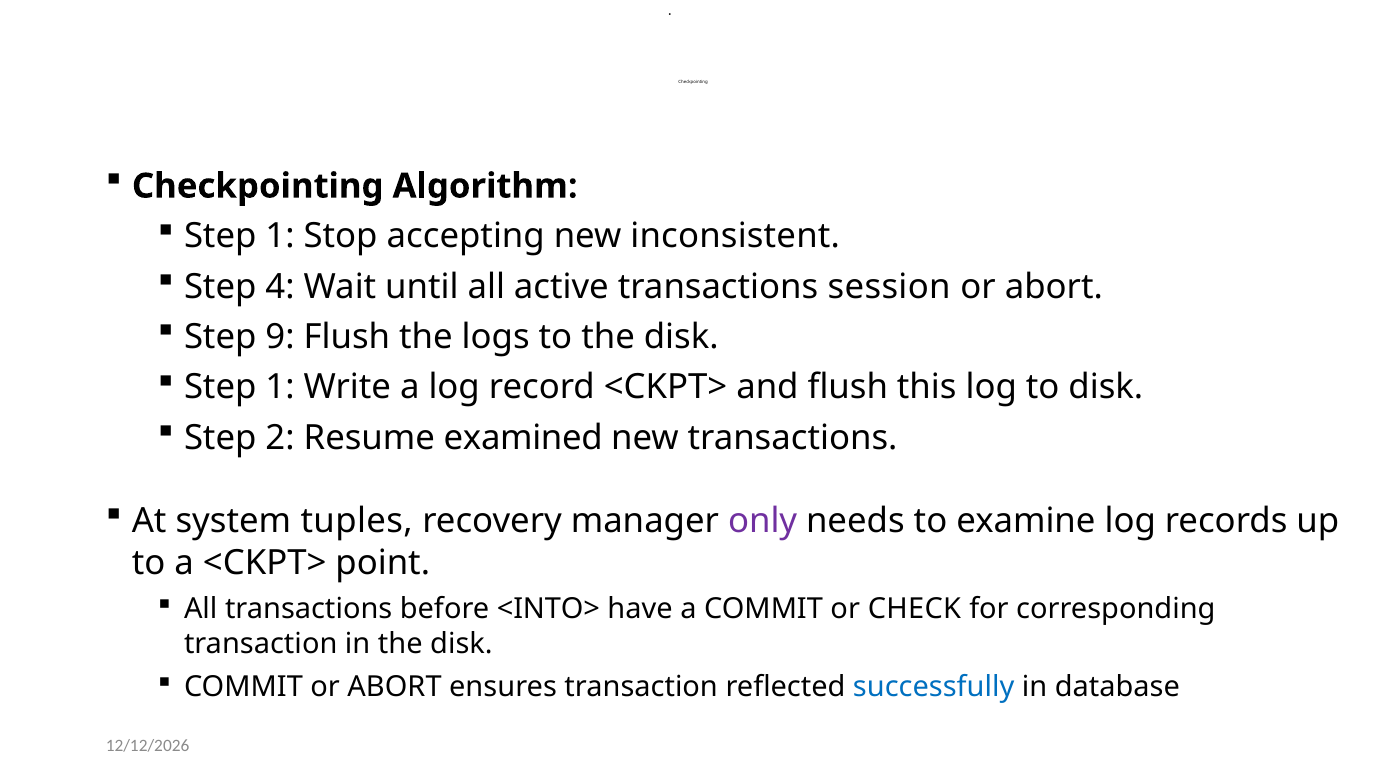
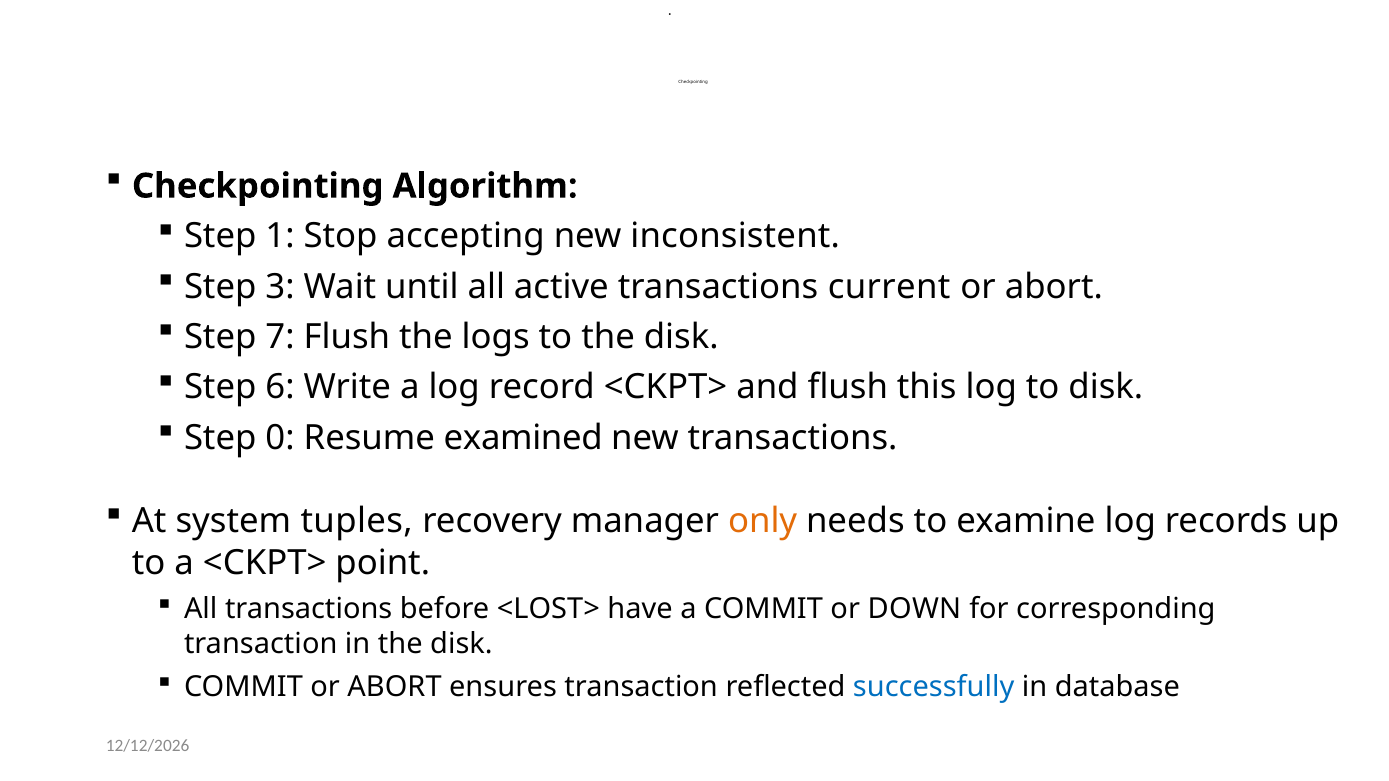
4: 4 -> 3 (280, 287)
session: session -> current (889, 287)
9: 9 -> 7 (280, 337)
1: 1 -> 6 (280, 388)
2: 2 -> 0 (280, 438)
only colour: purple -> orange (763, 521)
<INTO>: <INTO> -> <LOST> (548, 609)
CHECK: CHECK -> DOWN (914, 609)
